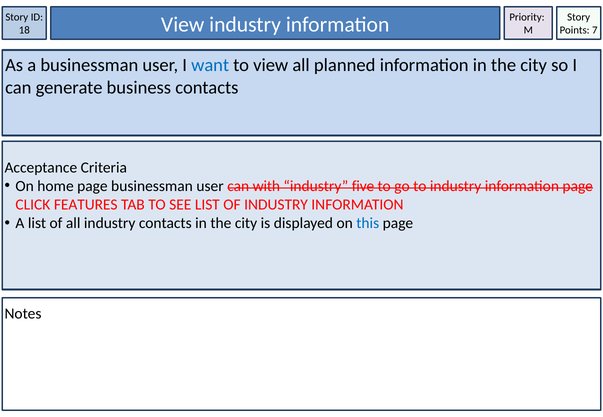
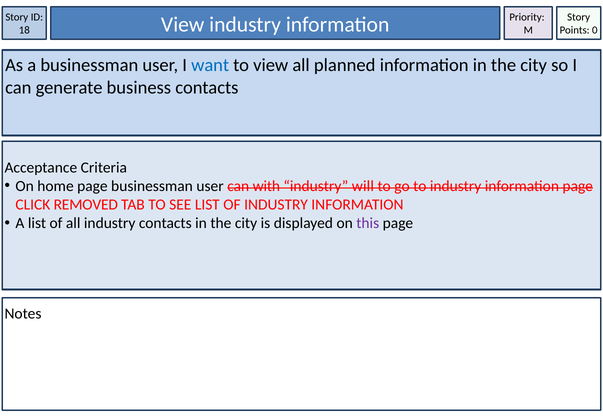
7: 7 -> 0 (595, 30)
five: five -> will (363, 186)
FEATURES: FEATURES -> REMOVED (86, 205)
this colour: blue -> purple (368, 224)
